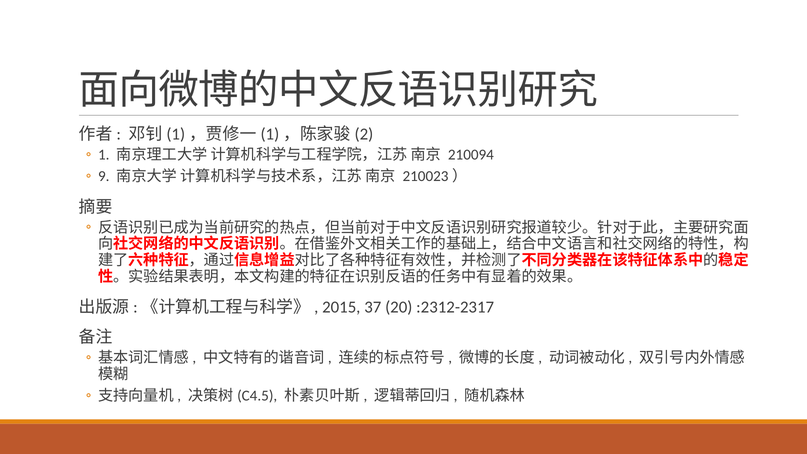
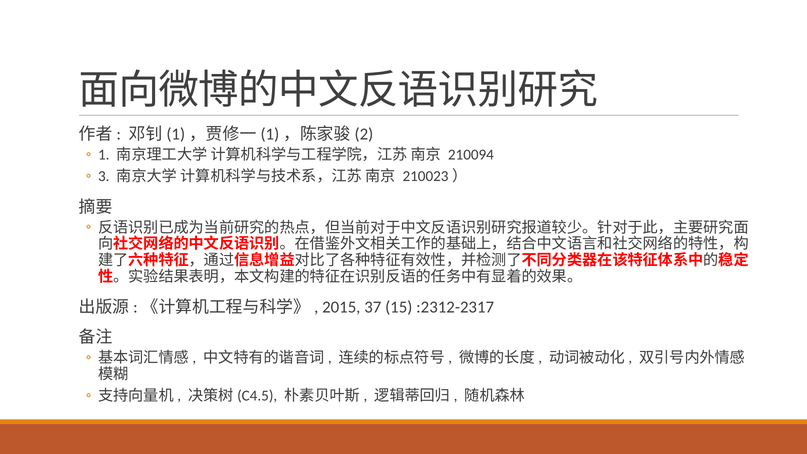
9: 9 -> 3 (104, 176)
20: 20 -> 15 (399, 307)
